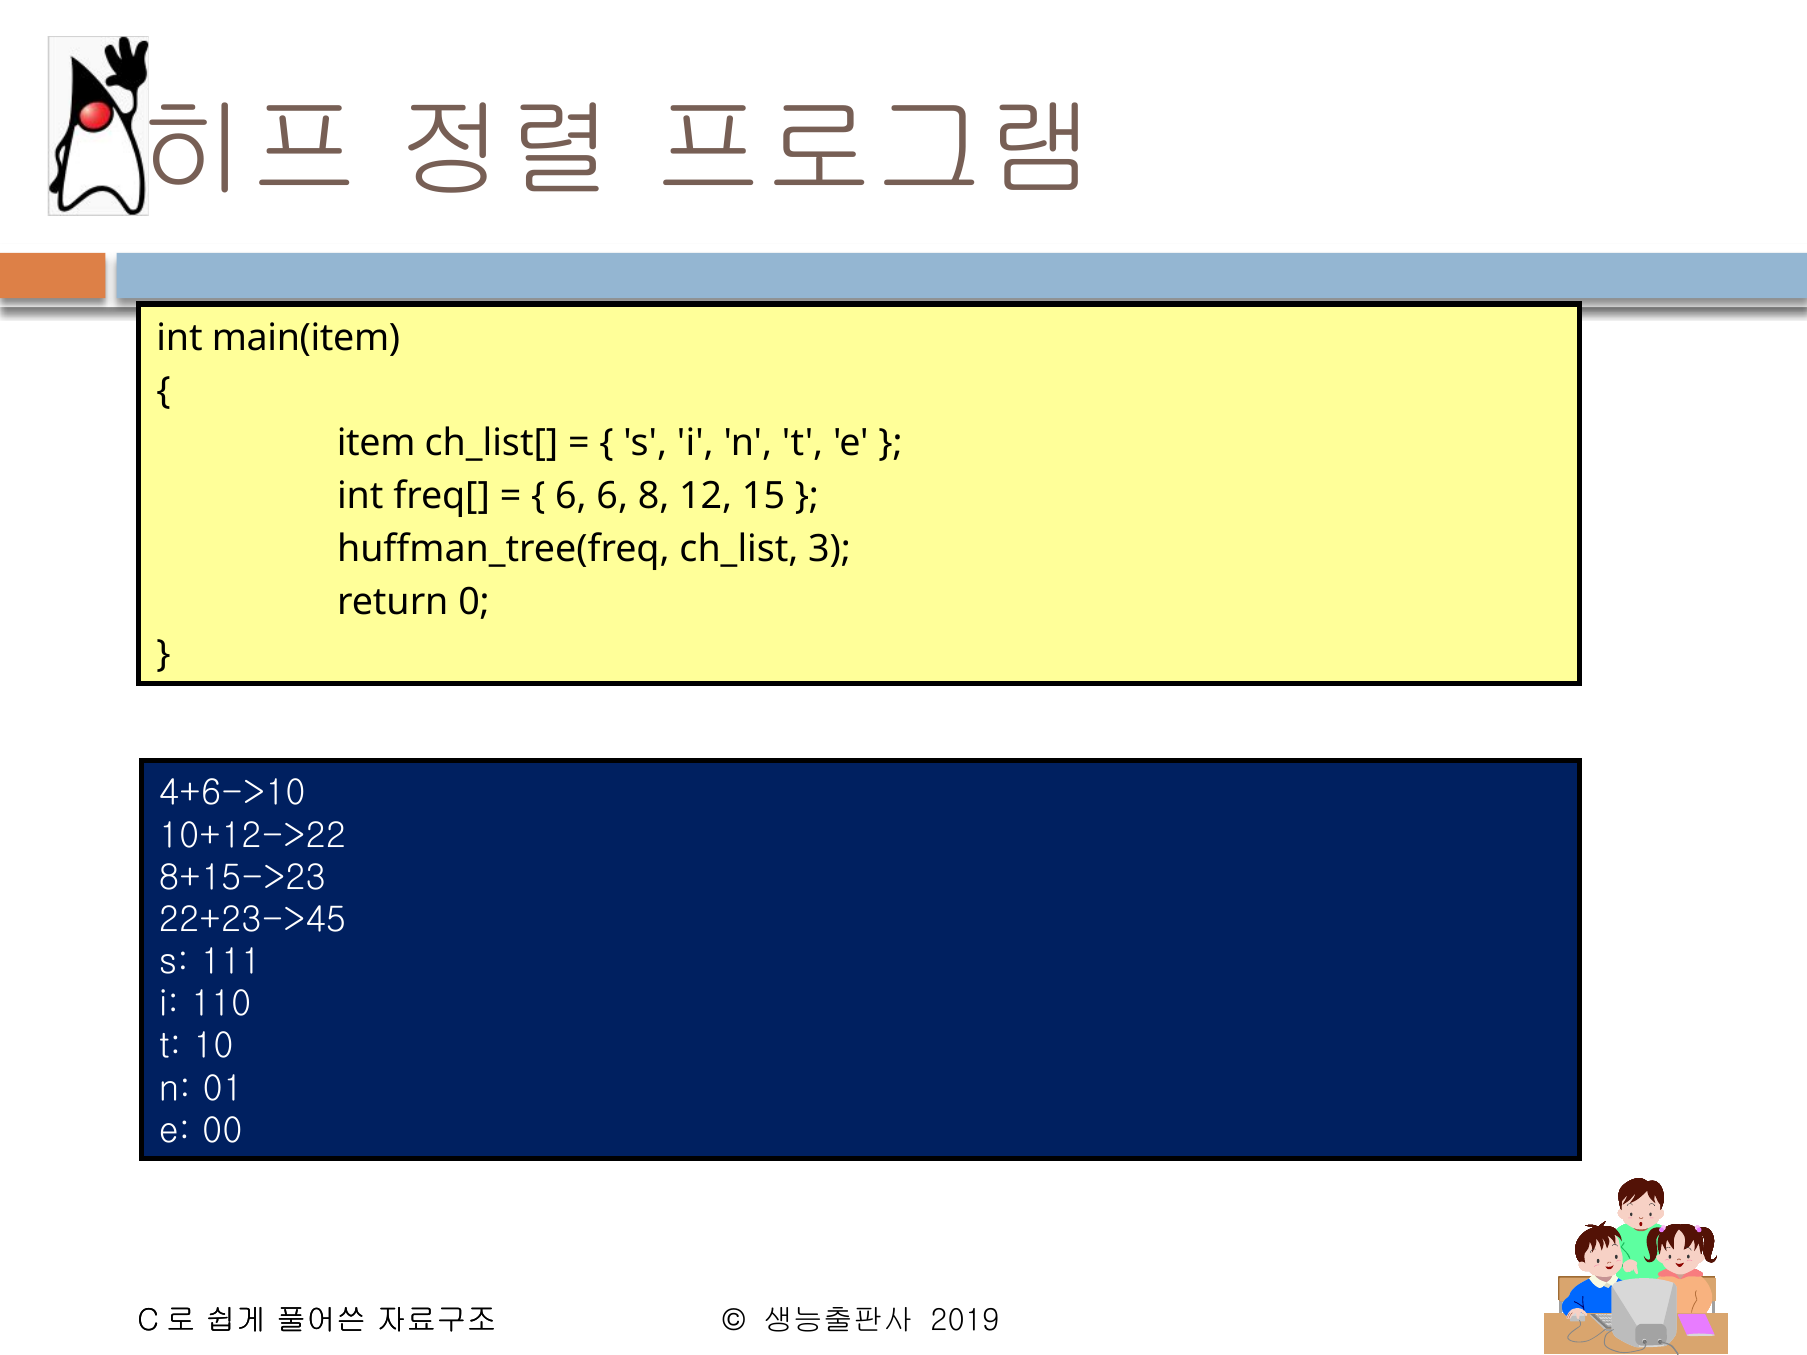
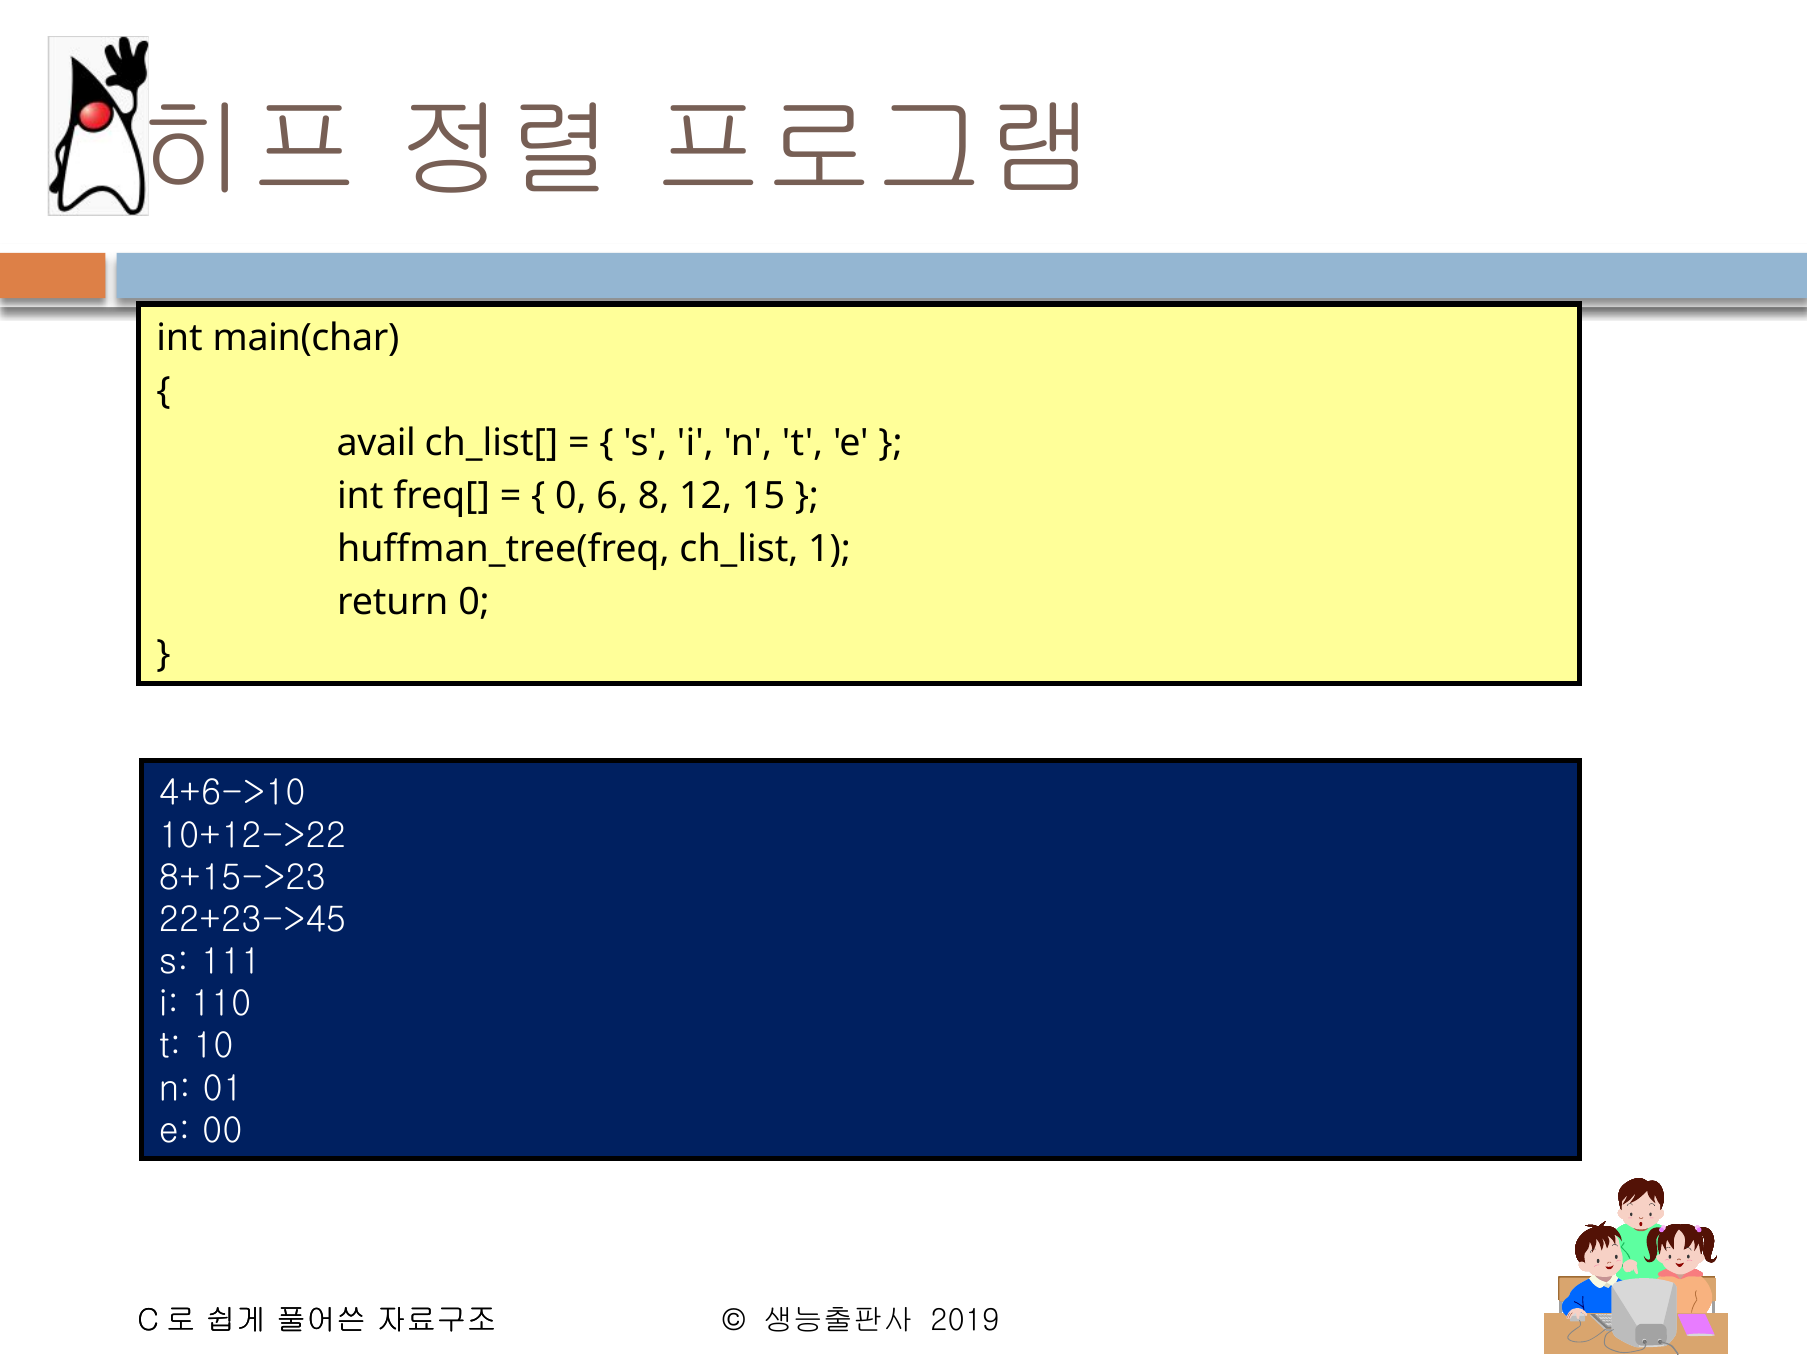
main(item: main(item -> main(char (306, 338)
item: item -> avail (376, 444)
6: 6 -> 0 (571, 496)
3: 3 -> 1 (830, 549)
